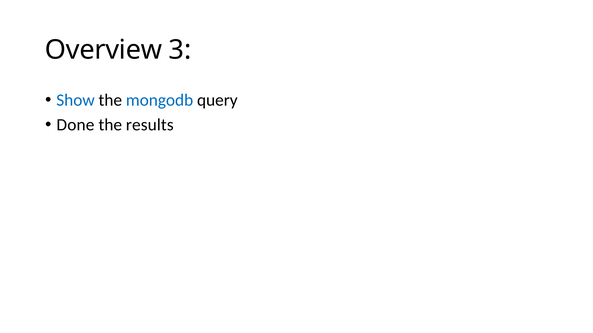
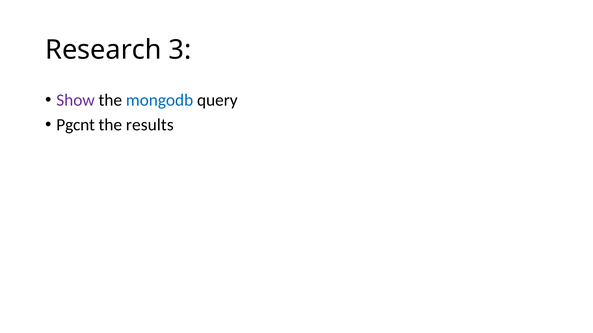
Overview: Overview -> Research (103, 50)
Show colour: blue -> purple (76, 100)
Done: Done -> Pgcnt (76, 125)
